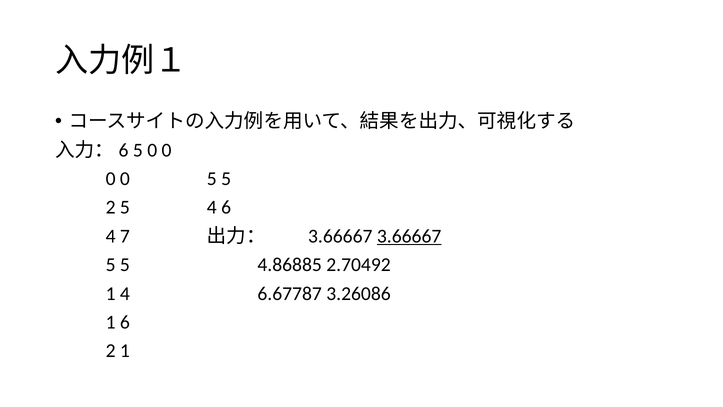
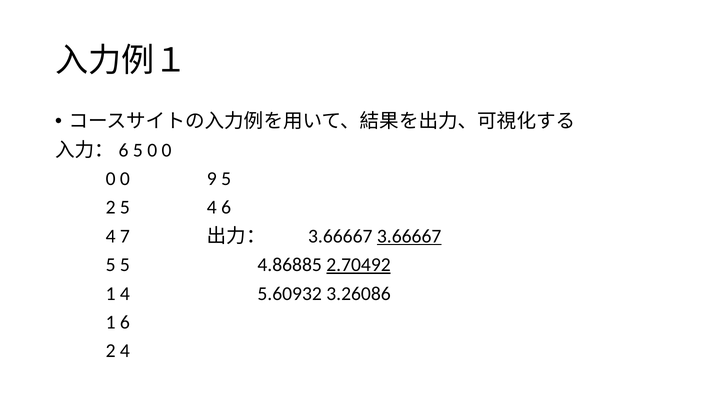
0 5: 5 -> 9 (212, 179)
2.70492 underline: none -> present (359, 265)
6.67787: 6.67787 -> 5.60932 (290, 293)
2 1: 1 -> 4 (125, 351)
